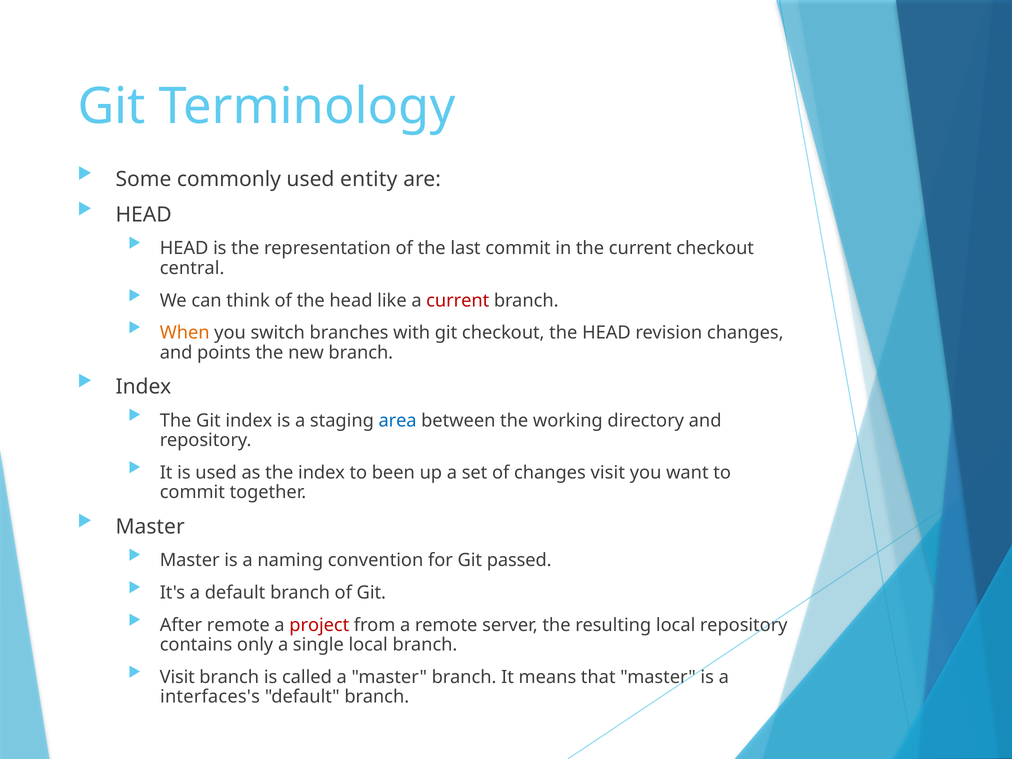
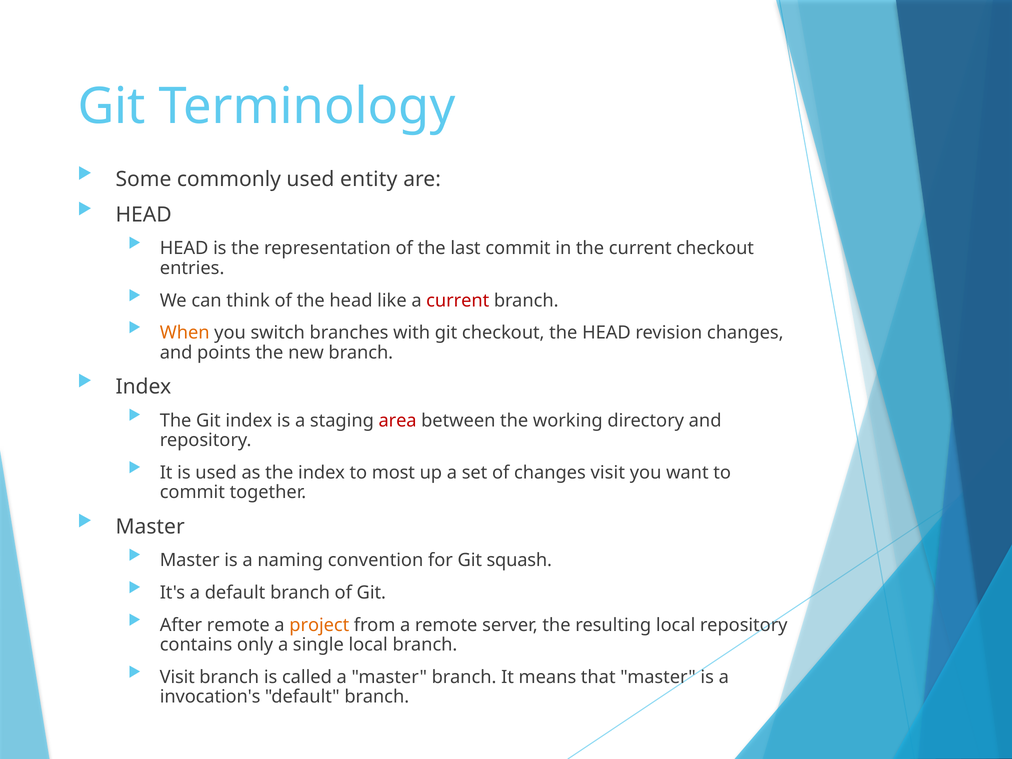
central: central -> entries (192, 268)
area colour: blue -> red (398, 421)
been: been -> most (393, 473)
passed: passed -> squash (519, 560)
project colour: red -> orange (319, 625)
interfaces's: interfaces's -> invocation's (210, 697)
